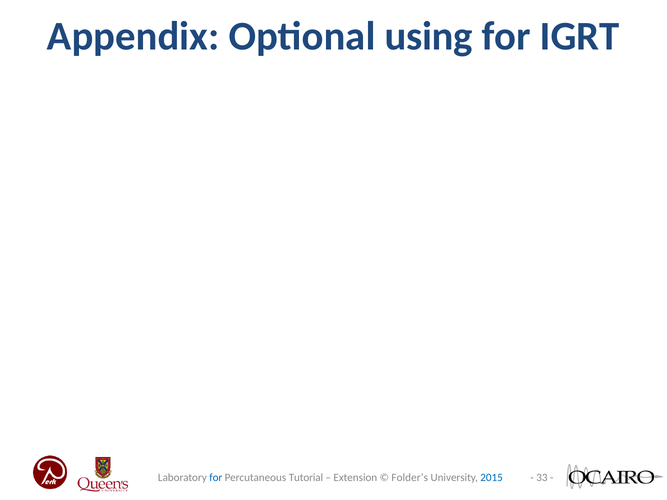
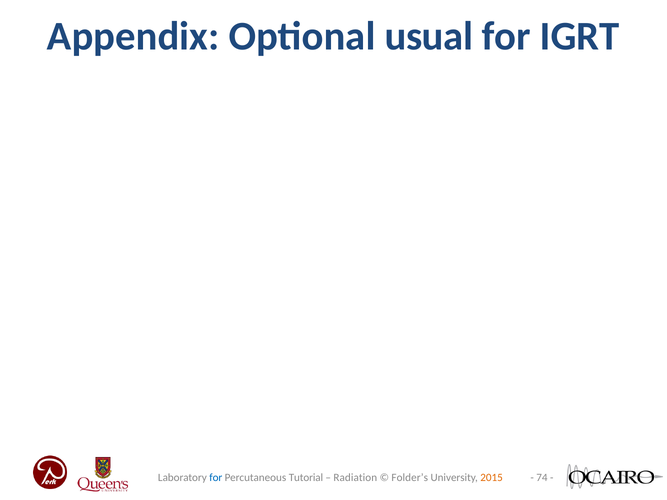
using: using -> usual (429, 36)
33: 33 -> 74 (542, 478)
Extension: Extension -> Radiation (355, 478)
2015 colour: blue -> orange (492, 478)
